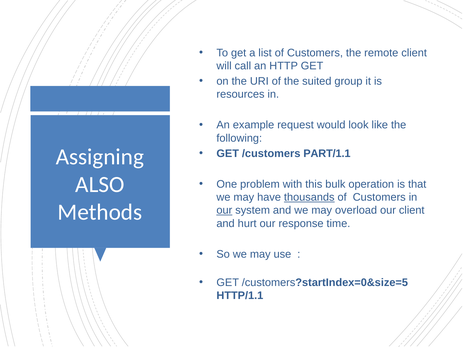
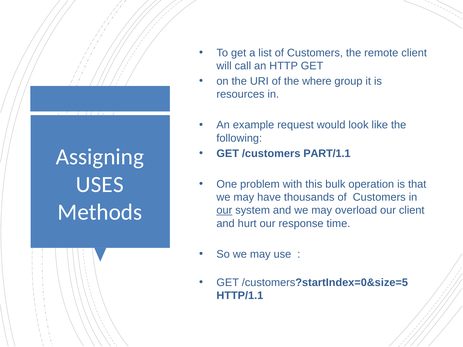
suited: suited -> where (317, 81)
ALSO: ALSO -> USES (100, 185)
thousands underline: present -> none (309, 197)
